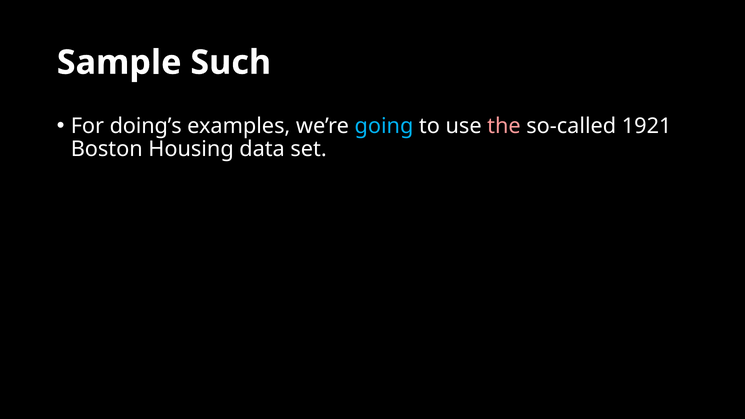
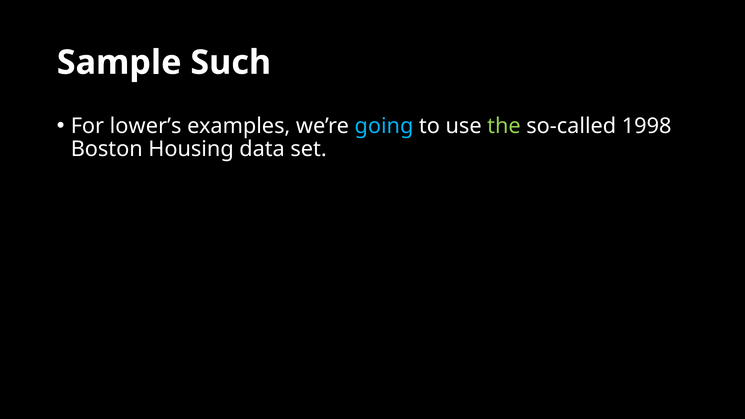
doing’s: doing’s -> lower’s (146, 126)
the colour: pink -> light green (504, 126)
1921: 1921 -> 1998 (647, 126)
